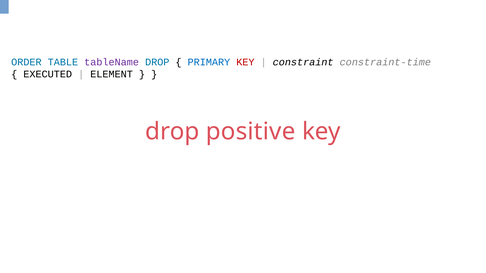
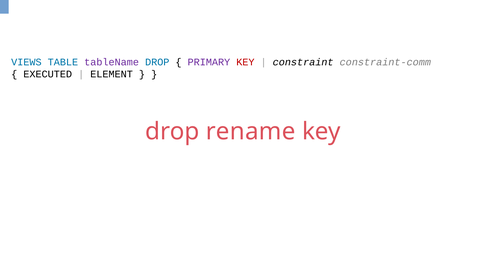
ORDER: ORDER -> VIEWS (26, 62)
PRIMARY colour: blue -> purple (209, 62)
constraint-time: constraint-time -> constraint-comm (385, 62)
positive: positive -> rename (251, 132)
